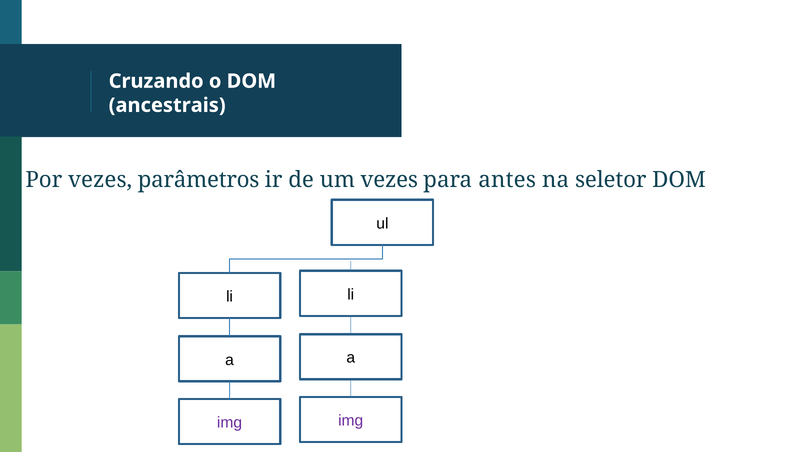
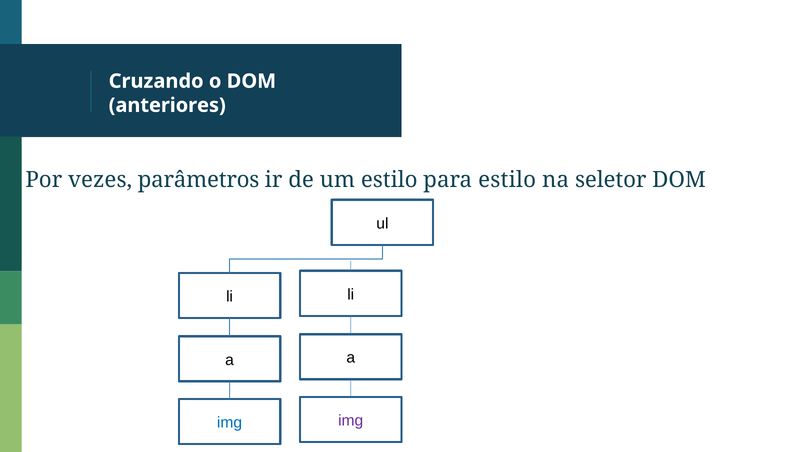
ancestrais: ancestrais -> anteriores (167, 105)
um vezes: vezes -> estilo (389, 180)
para antes: antes -> estilo (507, 180)
img colour: purple -> blue (230, 422)
